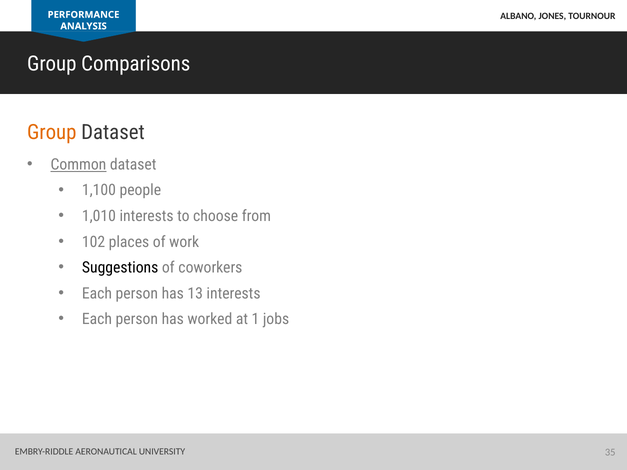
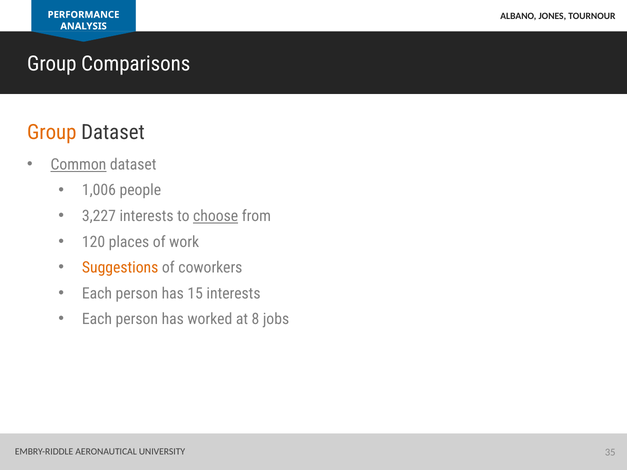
1,100: 1,100 -> 1,006 (99, 190)
1,010: 1,010 -> 3,227 (99, 216)
choose underline: none -> present (216, 216)
102: 102 -> 120 (94, 242)
Suggestions colour: black -> orange (120, 268)
13: 13 -> 15 (195, 294)
1: 1 -> 8 (255, 319)
